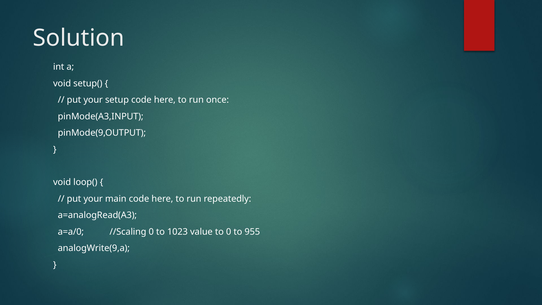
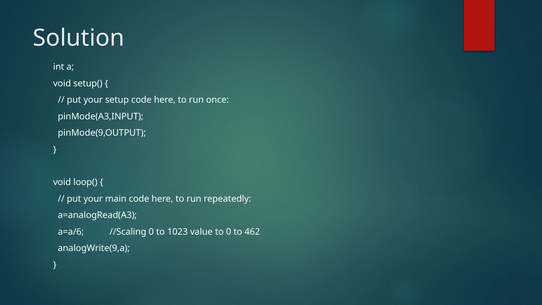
a=a/0: a=a/0 -> a=a/6 (71, 232)
955: 955 -> 462 (252, 232)
